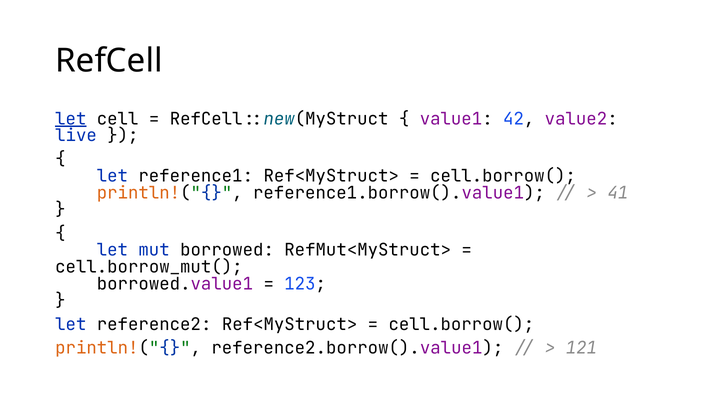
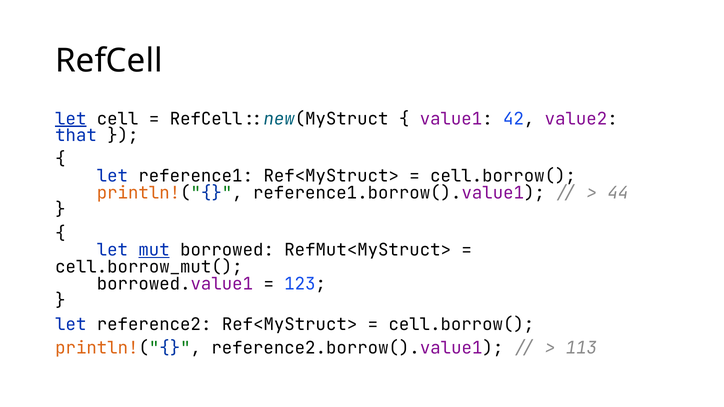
live: live -> that (76, 136)
41: 41 -> 44 (618, 193)
mut underline: none -> present (154, 250)
121: 121 -> 113 (581, 348)
